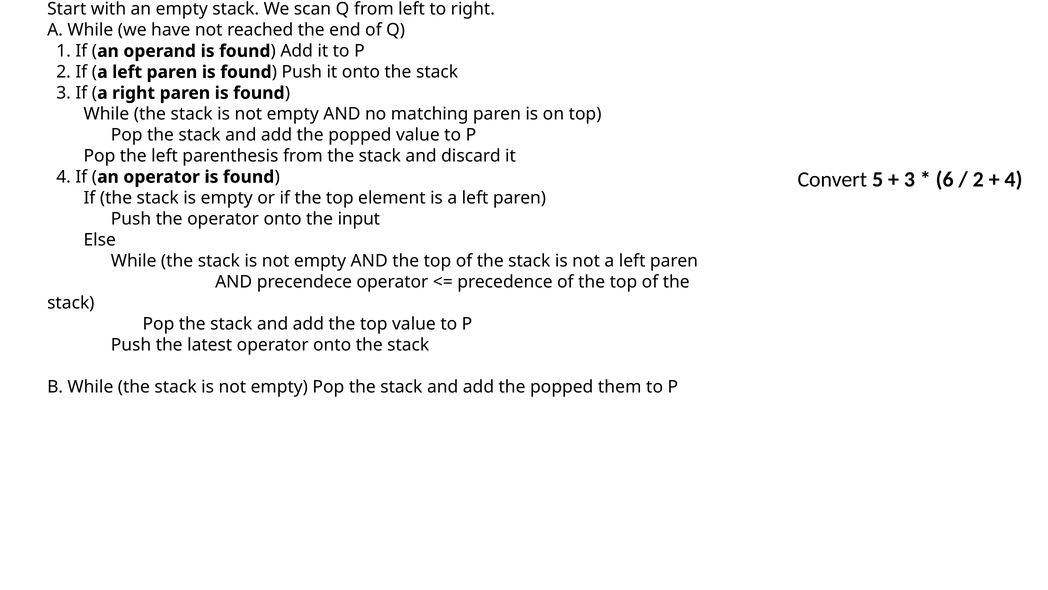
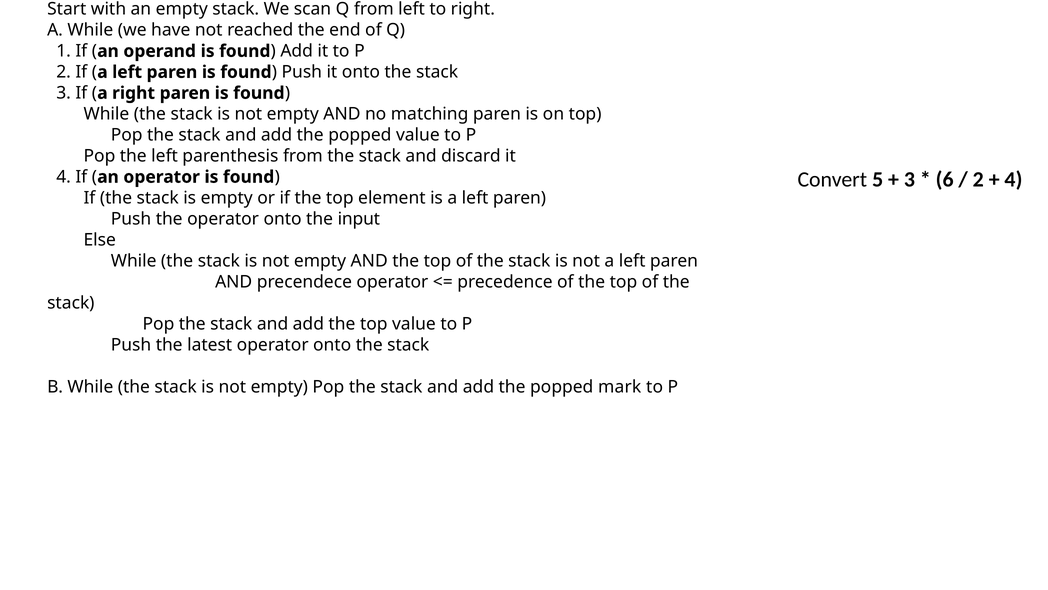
them: them -> mark (620, 386)
